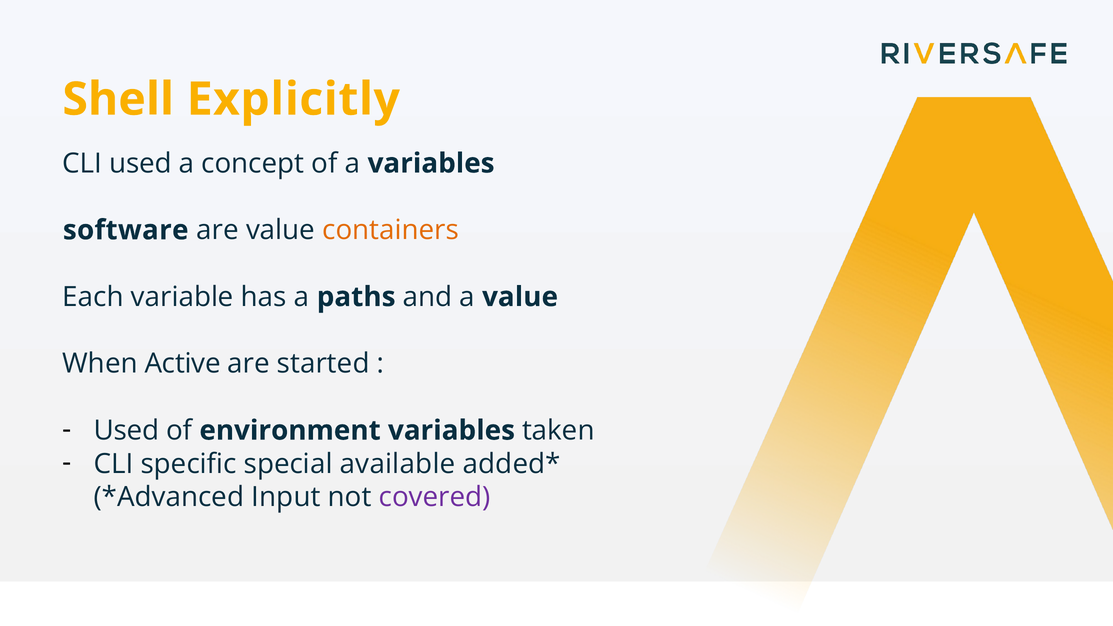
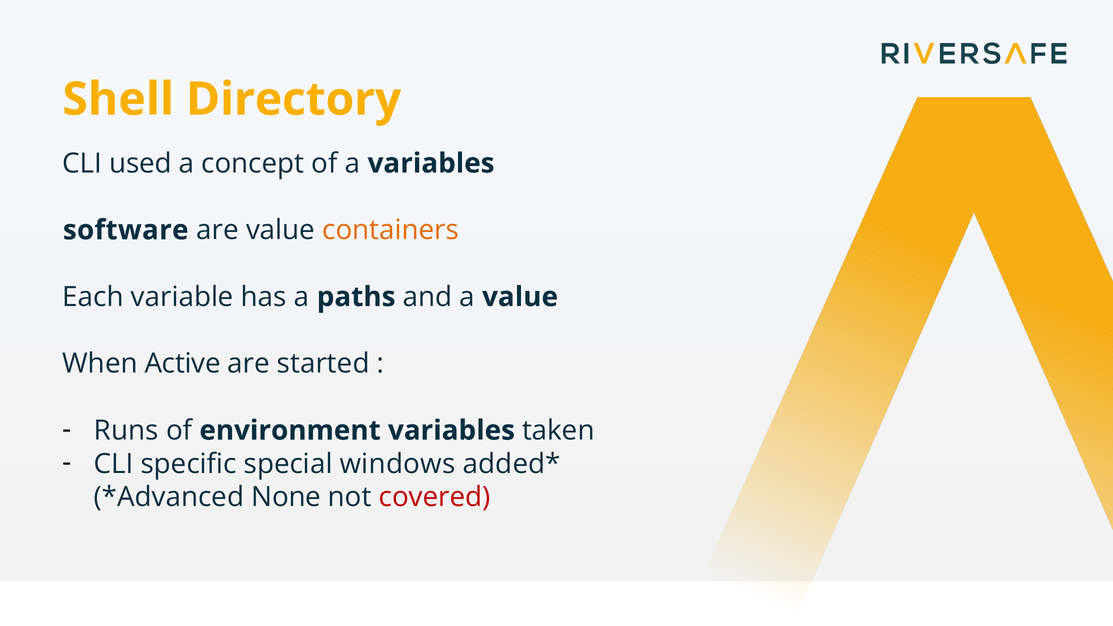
Explicitly: Explicitly -> Directory (294, 99)
Used: Used -> Runs (126, 430)
available: available -> windows (398, 464)
Input: Input -> None (286, 497)
covered colour: purple -> red (435, 497)
